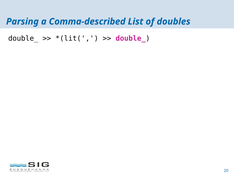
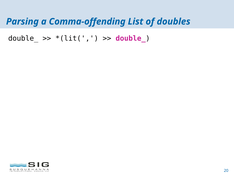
Comma-described: Comma-described -> Comma-offending (87, 21)
